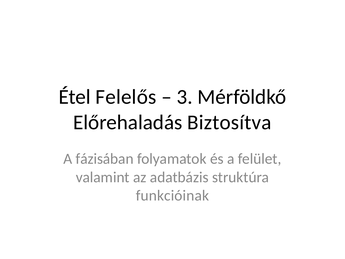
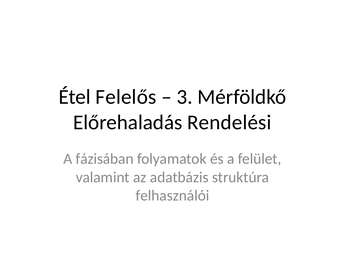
Biztosítva: Biztosítva -> Rendelési (229, 122)
funkcióinak: funkcióinak -> felhasználói (172, 195)
